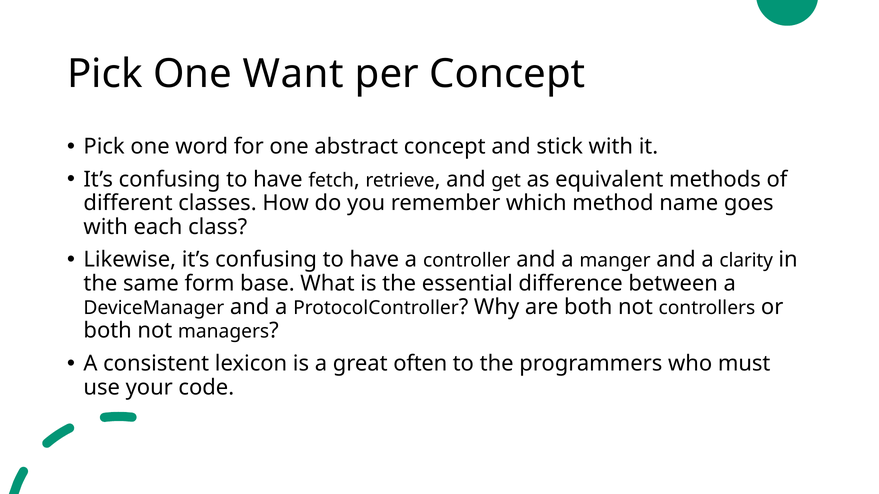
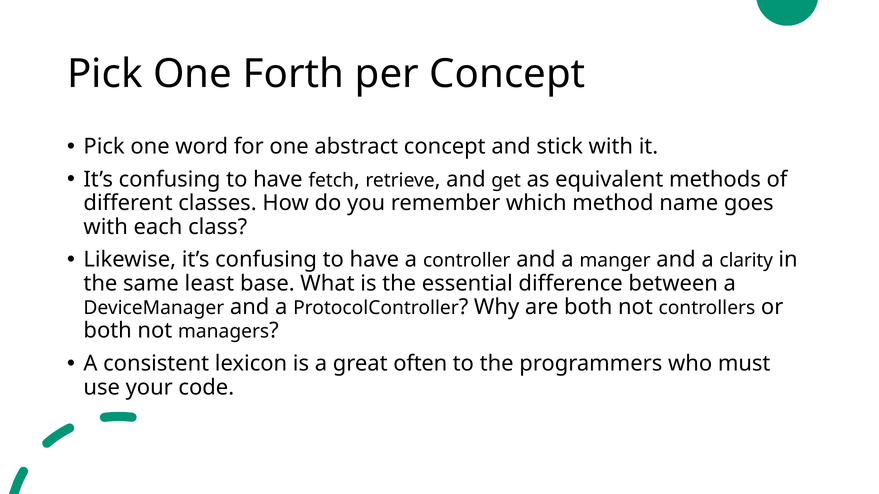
Want: Want -> Forth (293, 74)
form: form -> least (209, 284)
